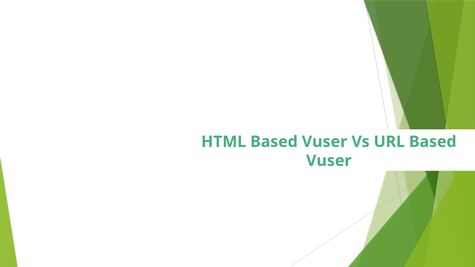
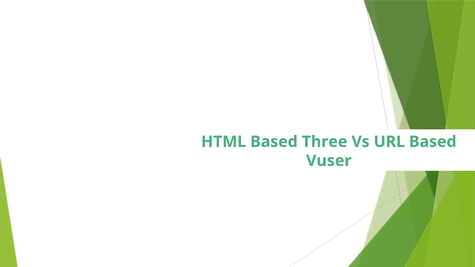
HTML Based Vuser: Vuser -> Three (325, 142)
